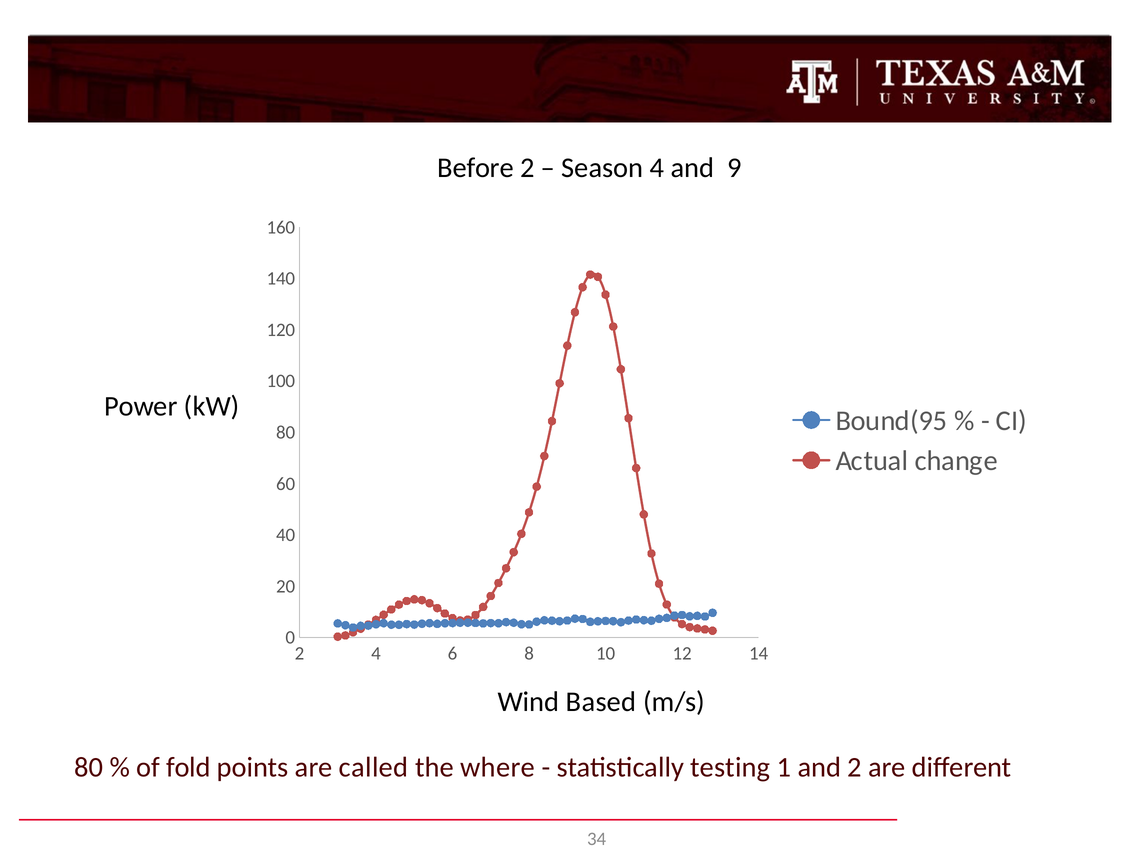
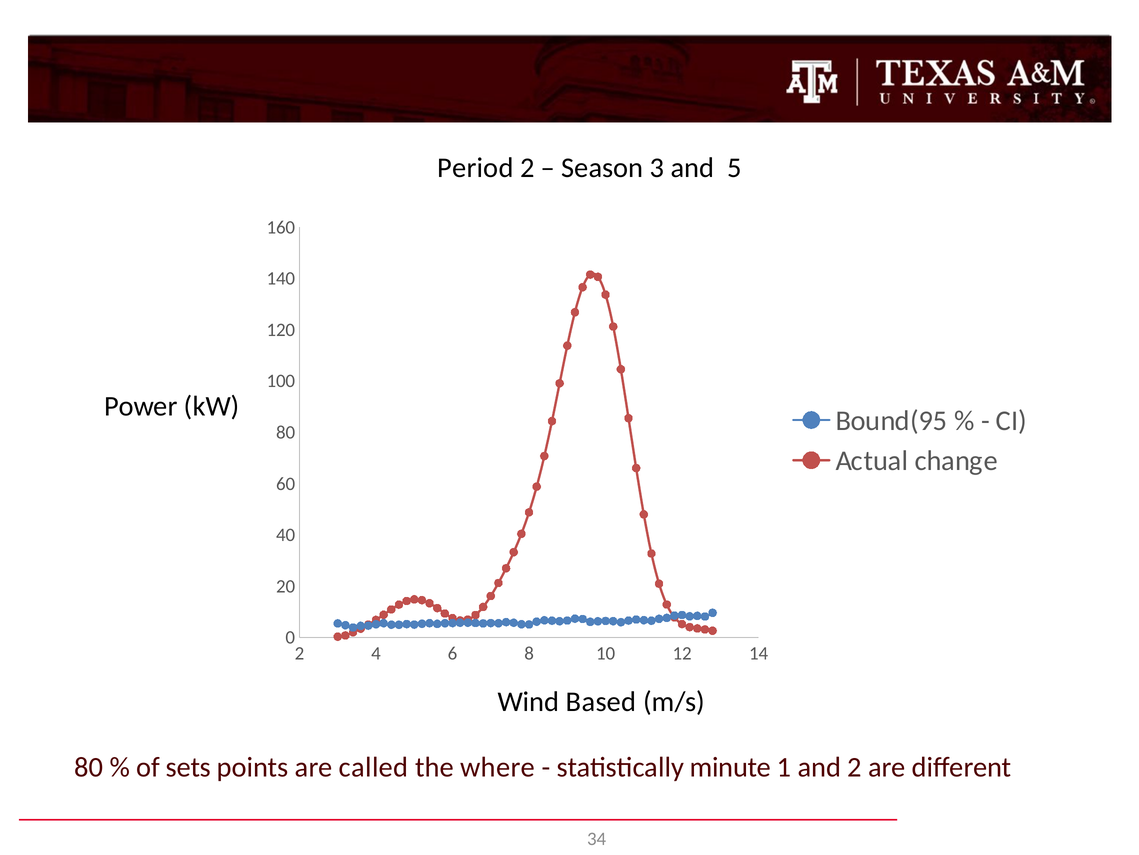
Before: Before -> Period (475, 168)
Season 4: 4 -> 3 (657, 168)
9: 9 -> 5 (734, 168)
fold: fold -> sets (188, 767)
testing: testing -> minute (730, 767)
